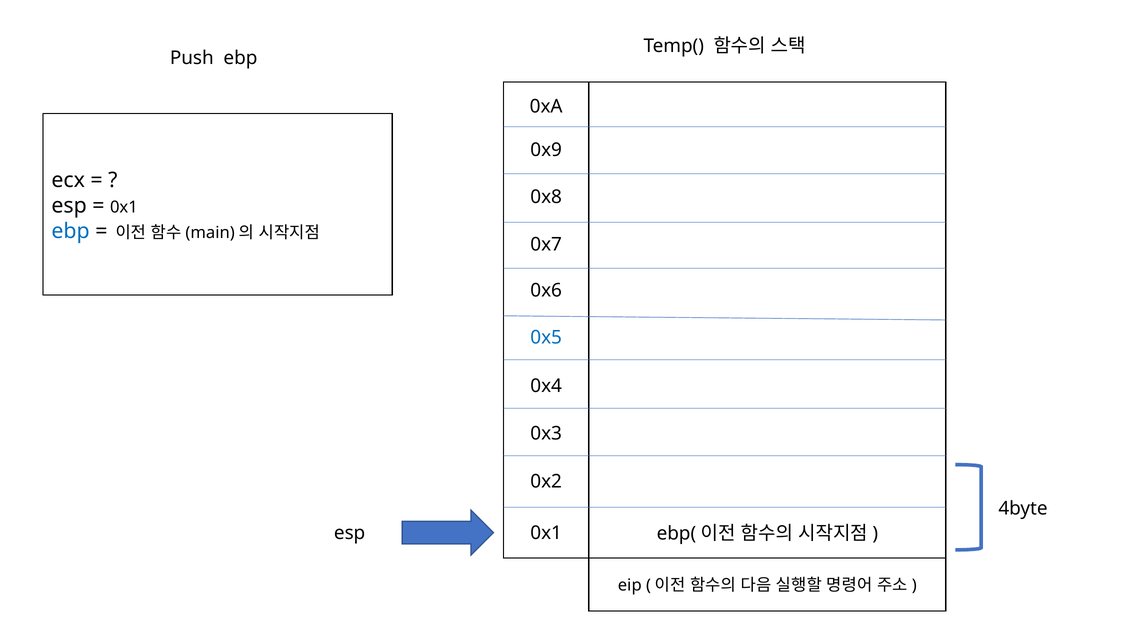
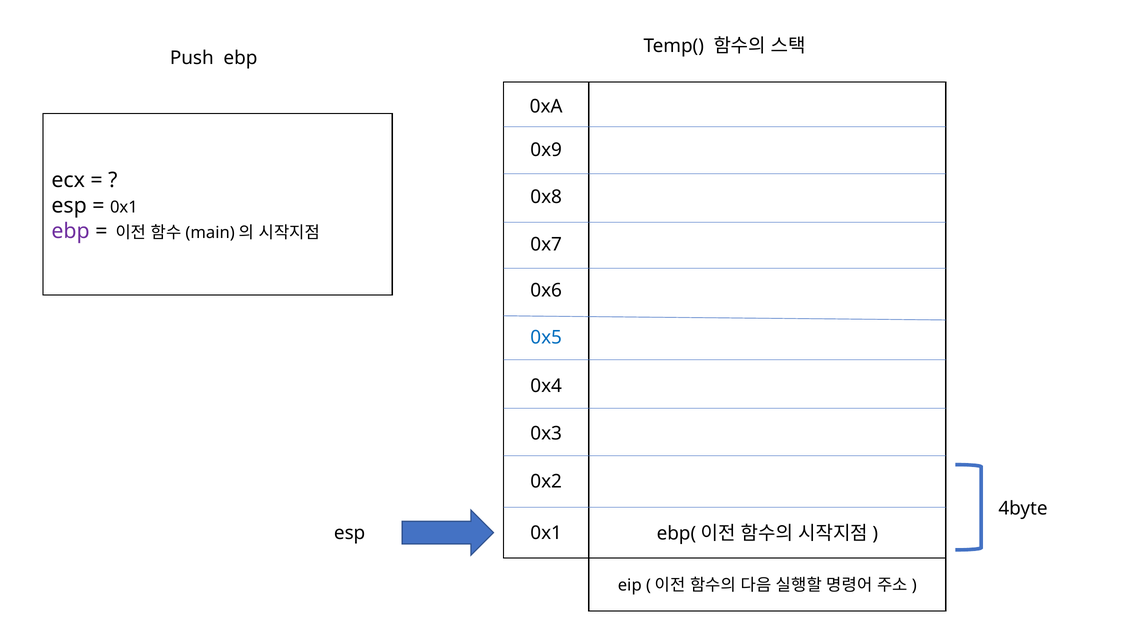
ebp colour: blue -> purple (71, 231)
